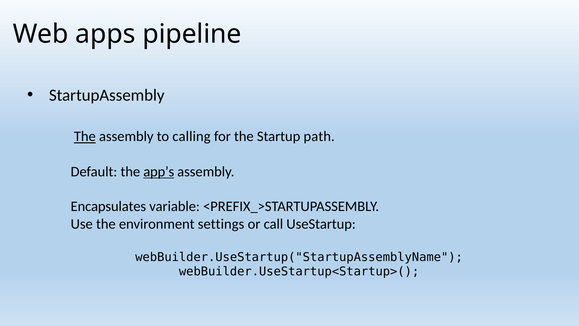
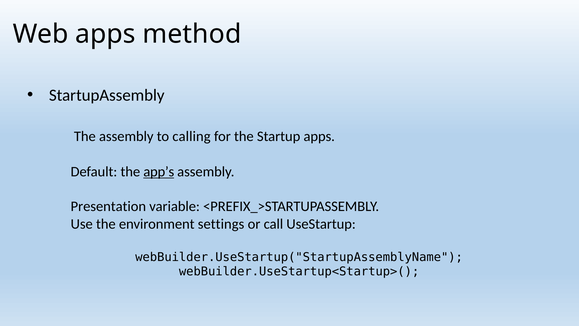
pipeline: pipeline -> method (192, 34)
The underline: present -> none (85, 136)
Startup path: path -> apps (319, 136)
Encapsulates: Encapsulates -> Presentation (108, 206)
